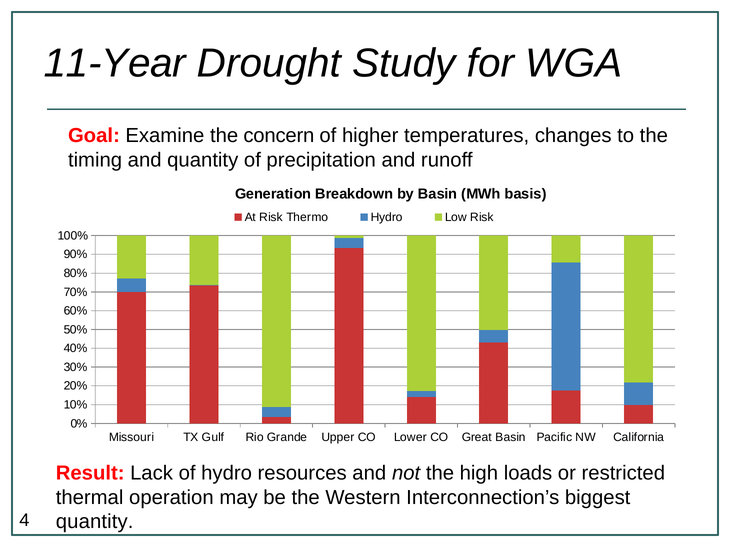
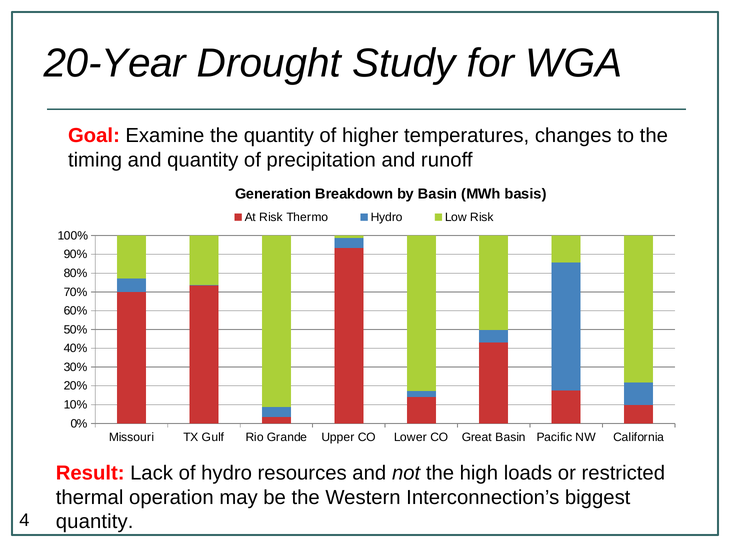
11-Year: 11-Year -> 20-Year (115, 64)
the concern: concern -> quantity (279, 136)
